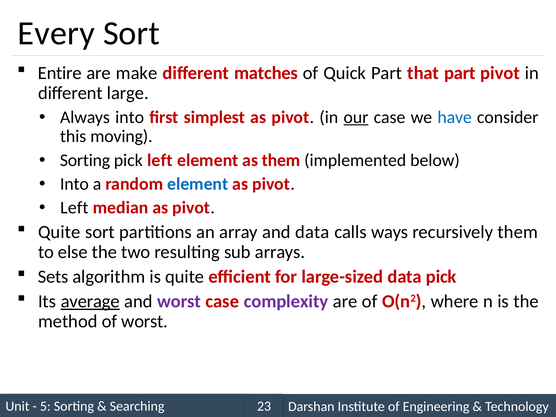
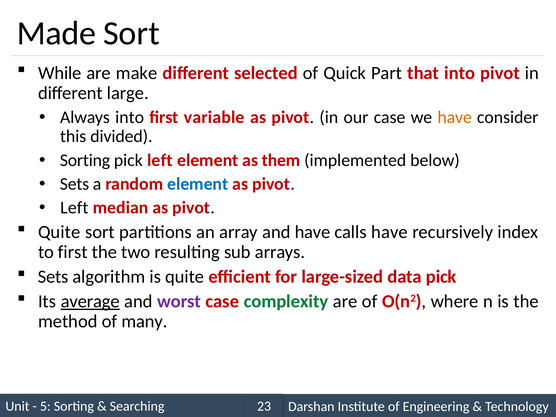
Every: Every -> Made (56, 33)
Entire: Entire -> While (60, 73)
matches: matches -> selected (266, 73)
that part: part -> into (460, 73)
simplest: simplest -> variable (214, 117)
our underline: present -> none (356, 117)
have colour: blue -> orange (455, 117)
moving: moving -> divided (121, 136)
Into: Into -> Sets (74, 184)
and data: data -> have (313, 232)
calls ways: ways -> have (389, 232)
recursively them: them -> index (518, 232)
to else: else -> first (73, 252)
complexity colour: purple -> green (286, 301)
of worst: worst -> many (145, 321)
